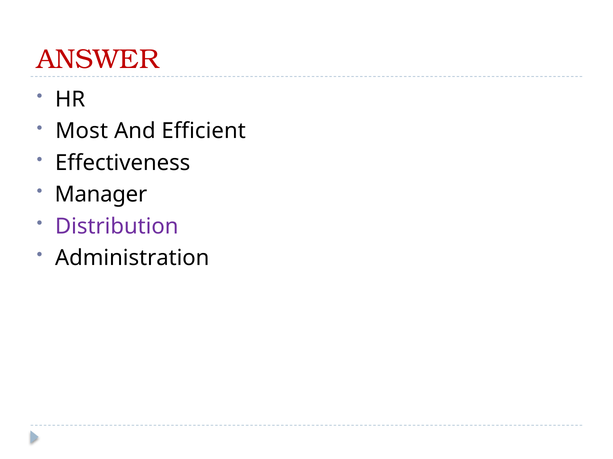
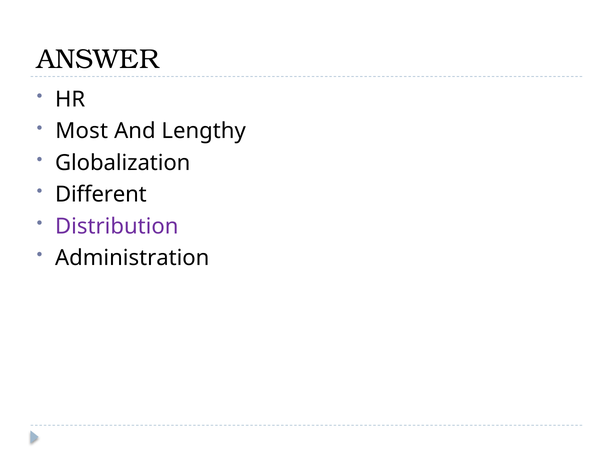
ANSWER colour: red -> black (98, 59)
Efficient: Efficient -> Lengthy (204, 131)
Effectiveness: Effectiveness -> Globalization (123, 163)
Manager: Manager -> Different (101, 195)
